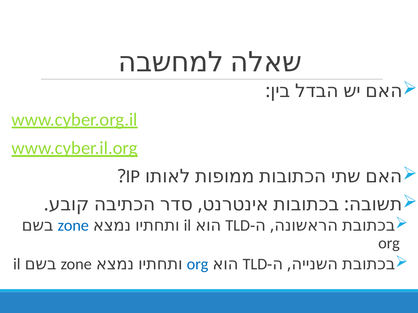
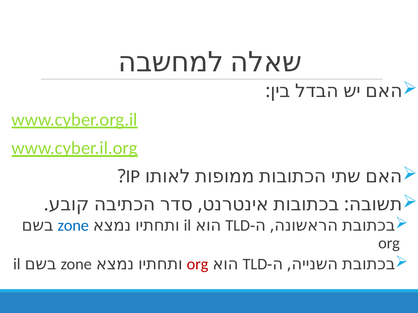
org colour: blue -> red (198, 264)
